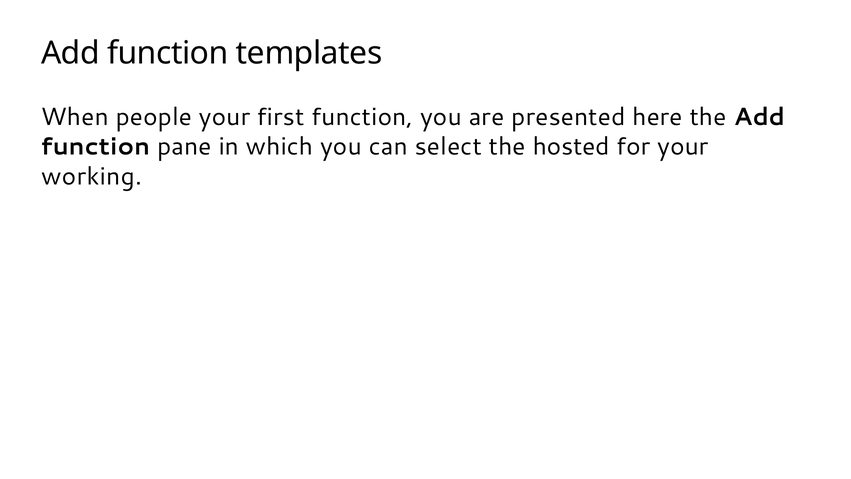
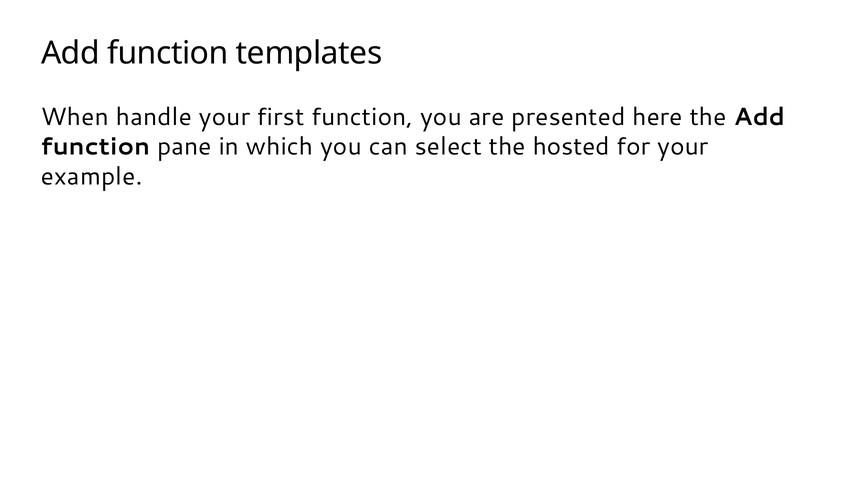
people: people -> handle (154, 117)
working: working -> example (92, 176)
